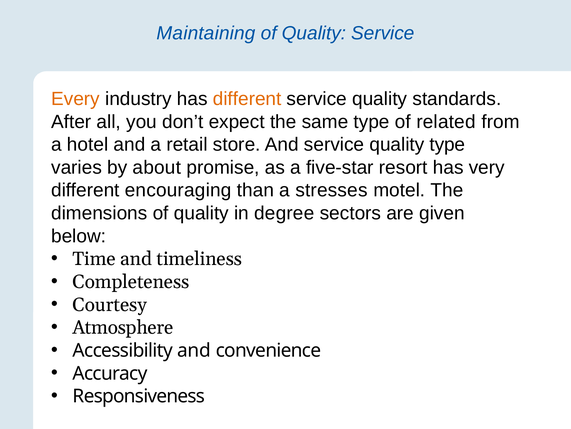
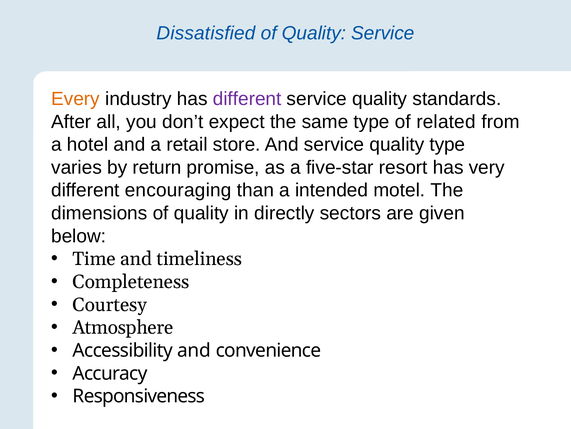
Maintaining: Maintaining -> Dissatisfied (206, 33)
different colour: orange -> purple (247, 99)
about: about -> return (157, 167)
stresses: stresses -> intended (332, 190)
degree: degree -> directly (284, 213)
